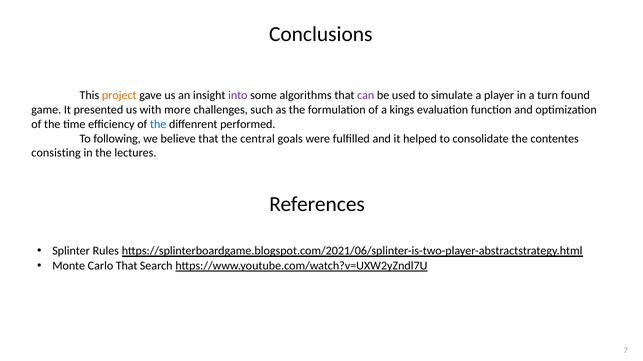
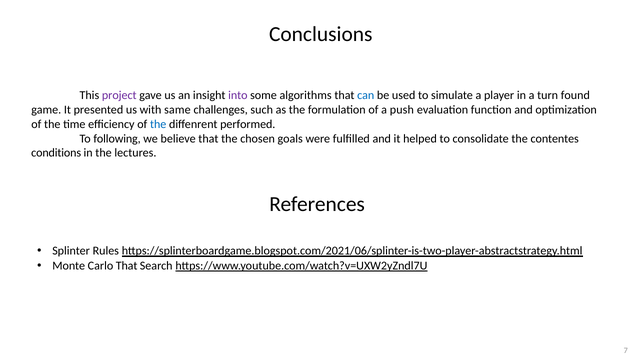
project colour: orange -> purple (119, 95)
can colour: purple -> blue (366, 95)
more: more -> same (177, 110)
kings: kings -> push (402, 110)
central: central -> chosen (258, 139)
consisting: consisting -> conditions (56, 153)
